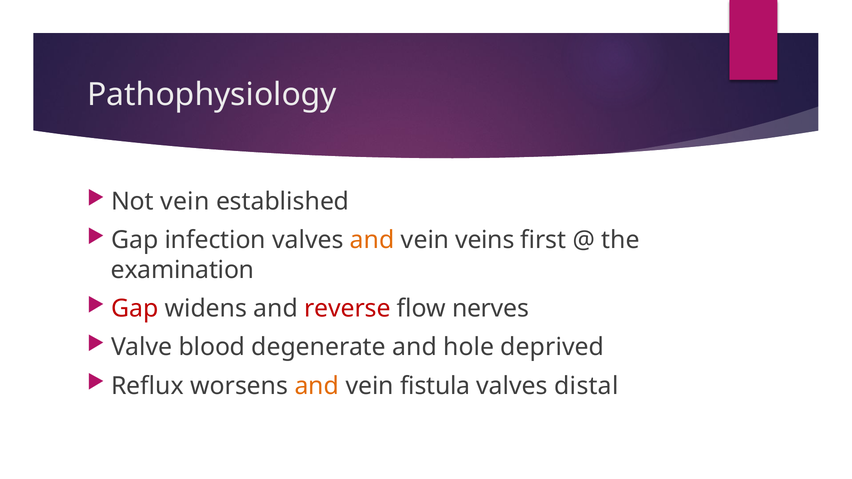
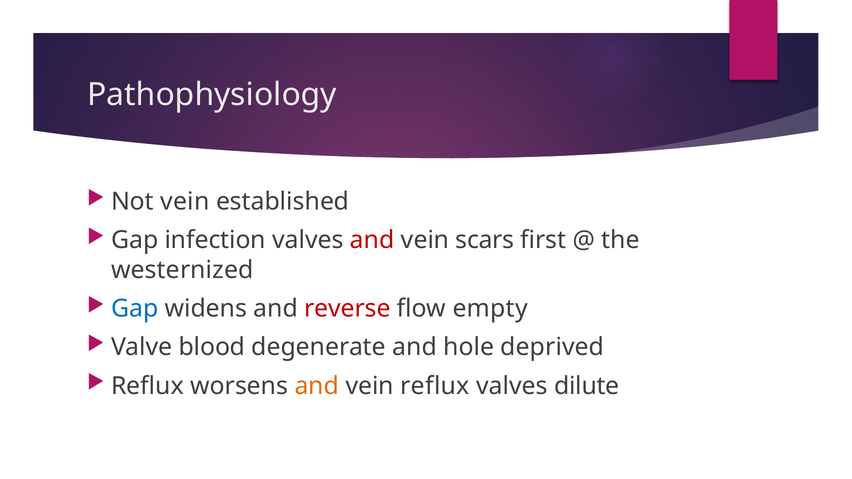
and colour: orange -> red (372, 240)
veins: veins -> scars (485, 240)
examination: examination -> westernized (182, 270)
Gap colour: red -> blue (135, 309)
nerves: nerves -> empty (490, 309)
vein fistula: fistula -> reflux (435, 386)
distal: distal -> dilute (587, 386)
